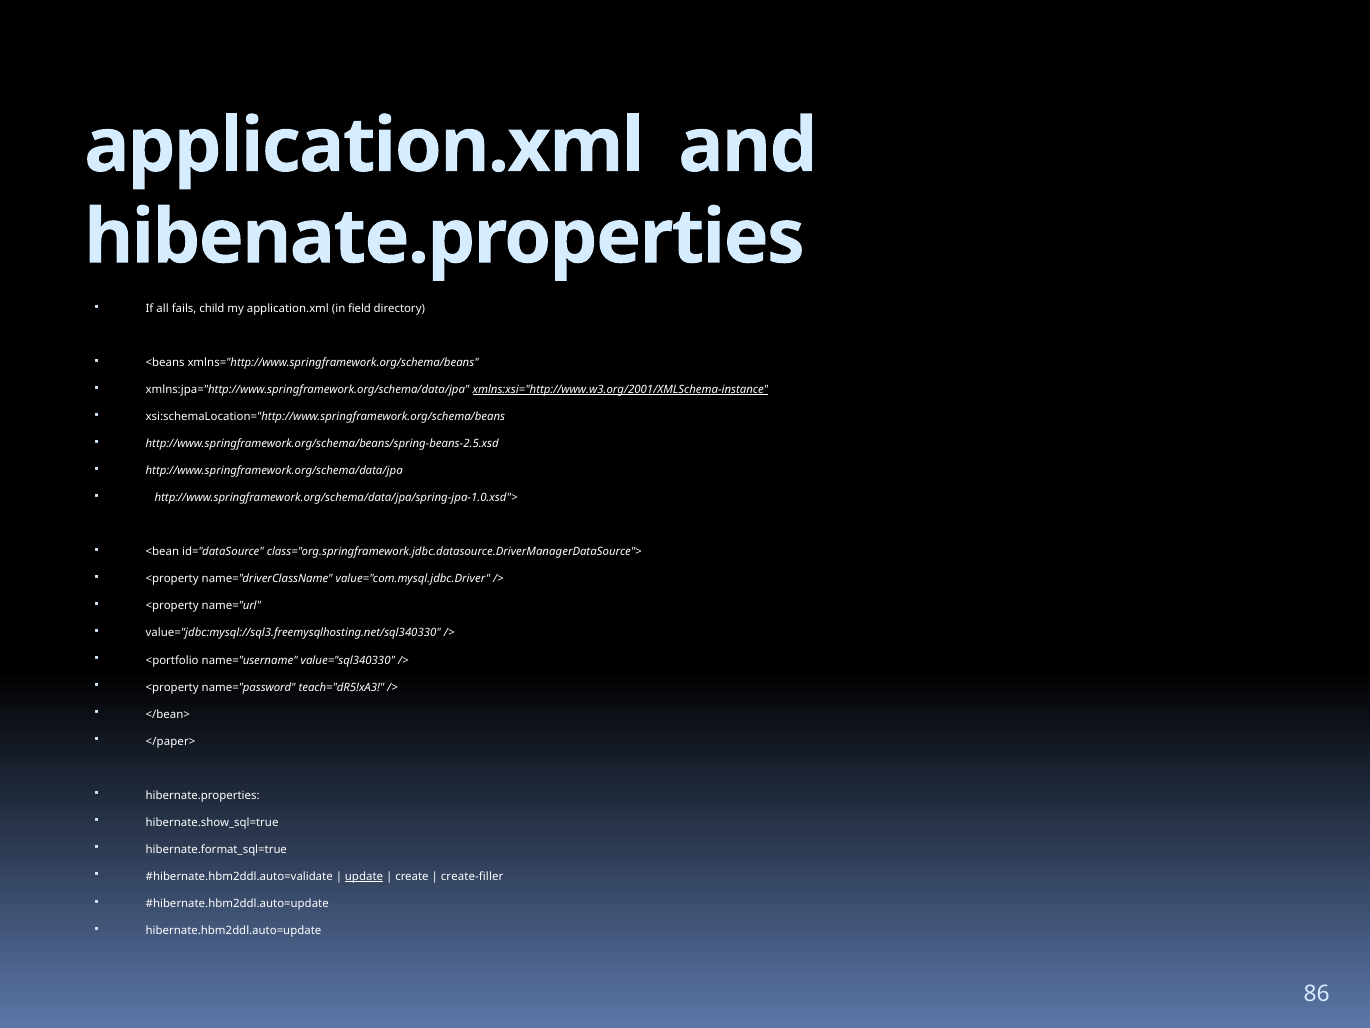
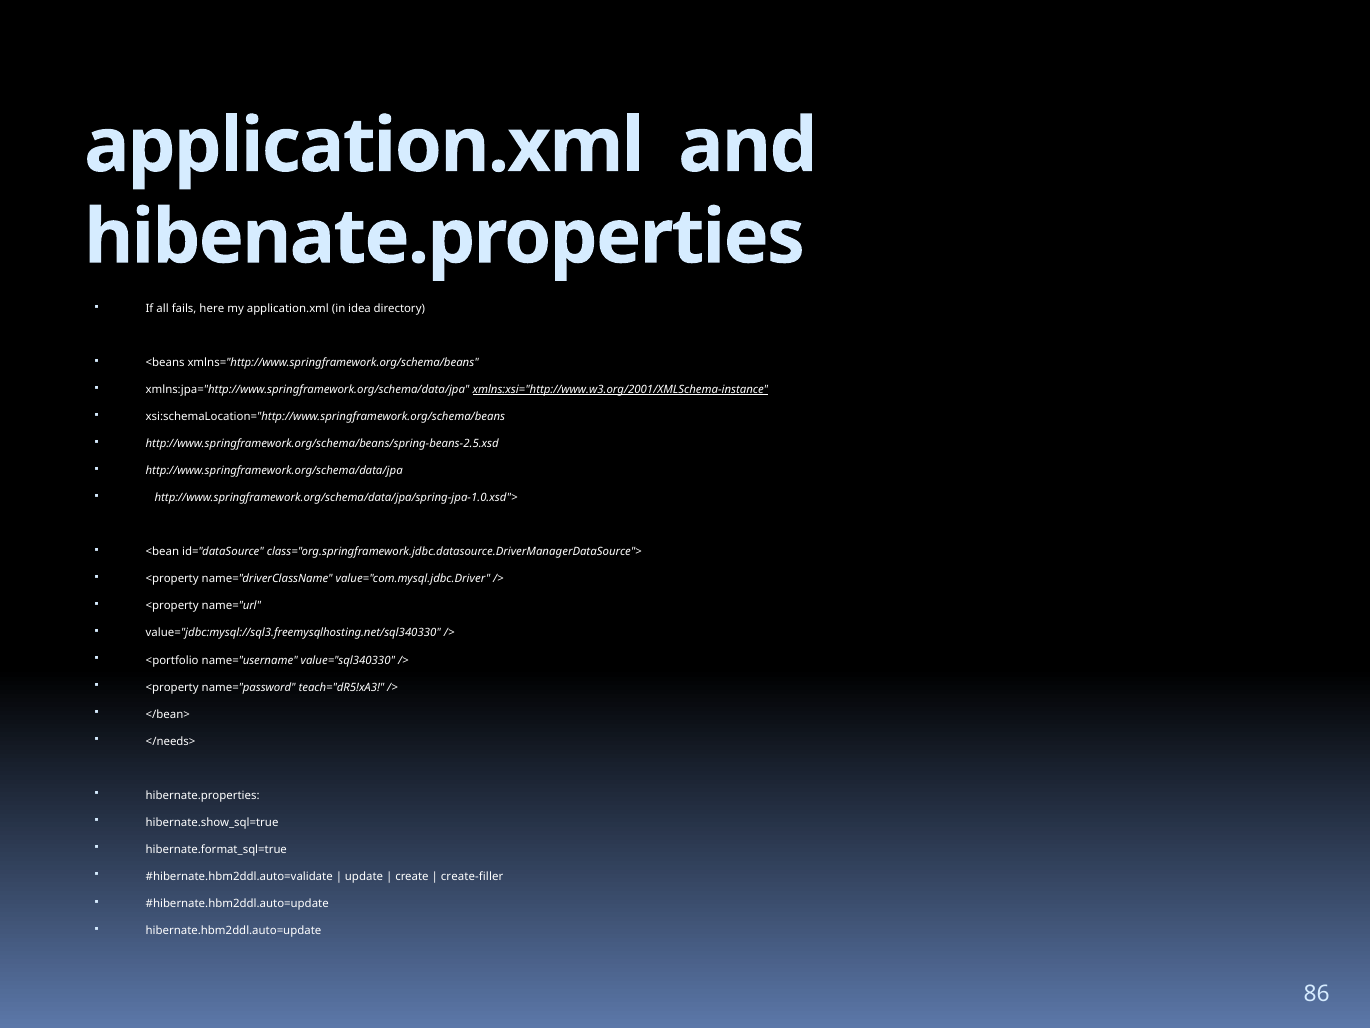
child: child -> here (212, 309)
field: field -> idea (359, 309)
</paper>: </paper> -> </needs> (171, 741)
update underline: present -> none (364, 876)
